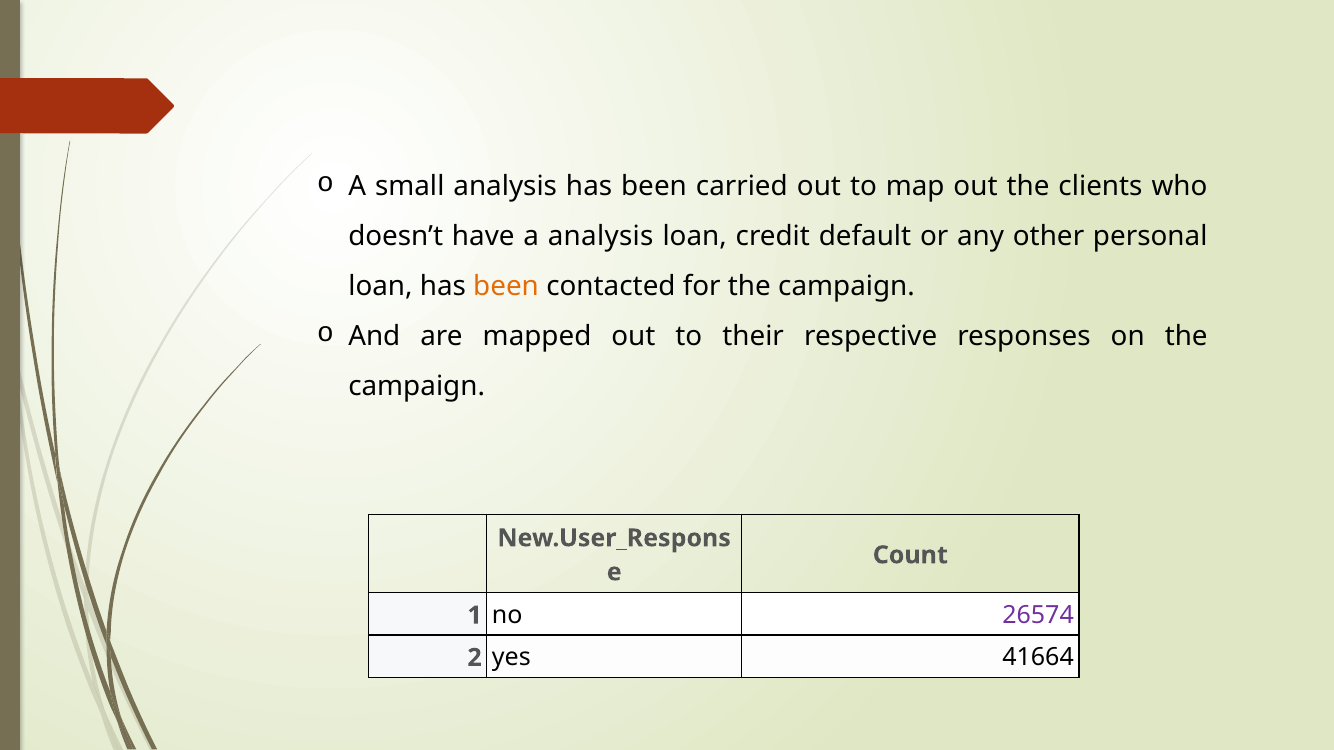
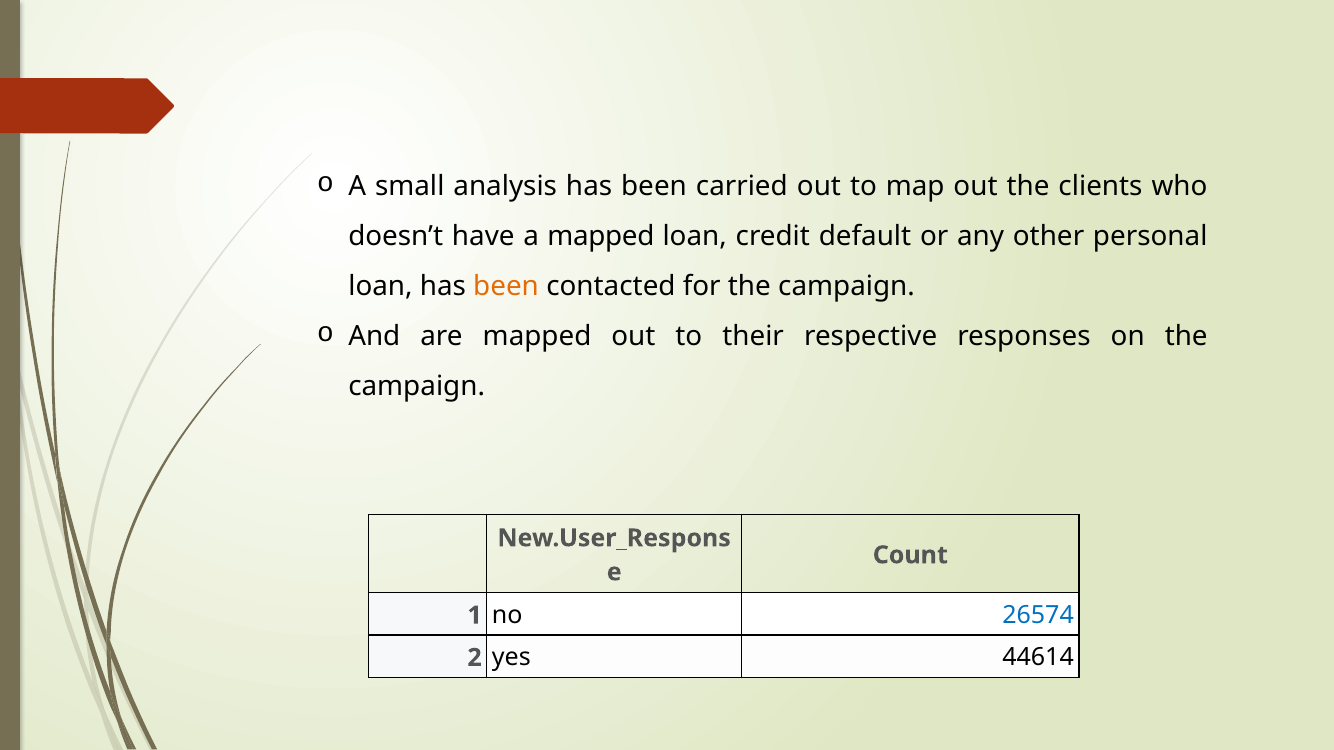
a analysis: analysis -> mapped (601, 236)
26574 colour: purple -> blue (1038, 616)
41664: 41664 -> 44614 (1038, 658)
